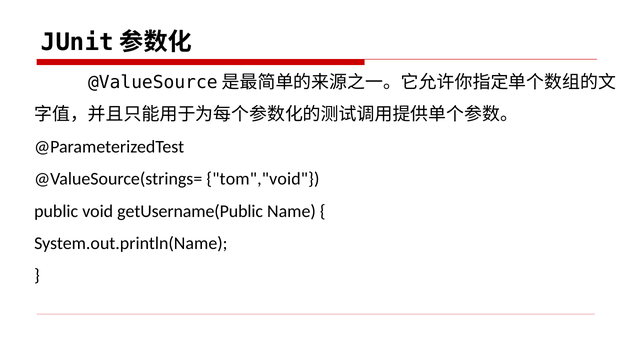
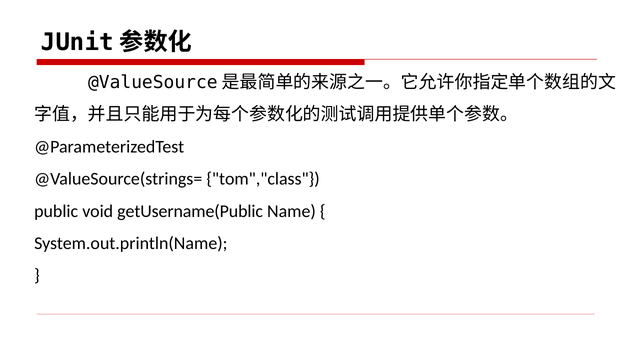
tom","void: tom","void -> tom","class (263, 179)
